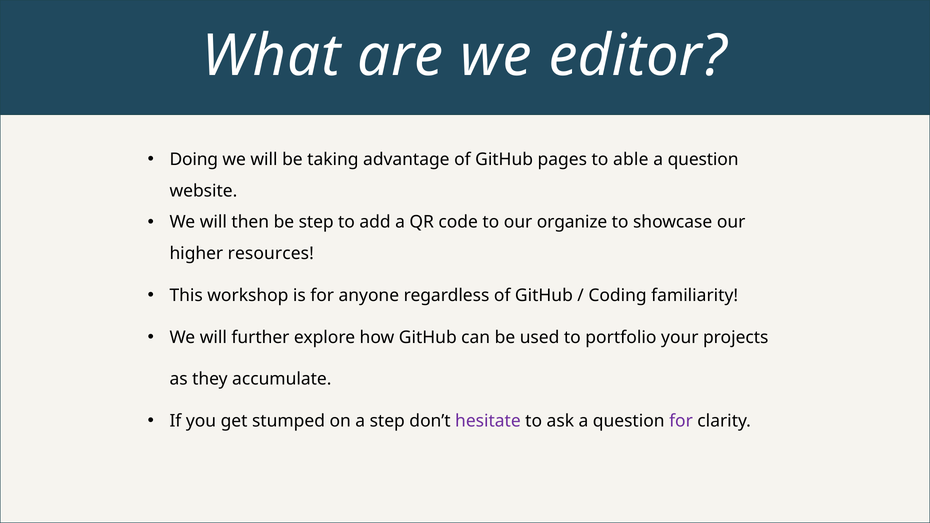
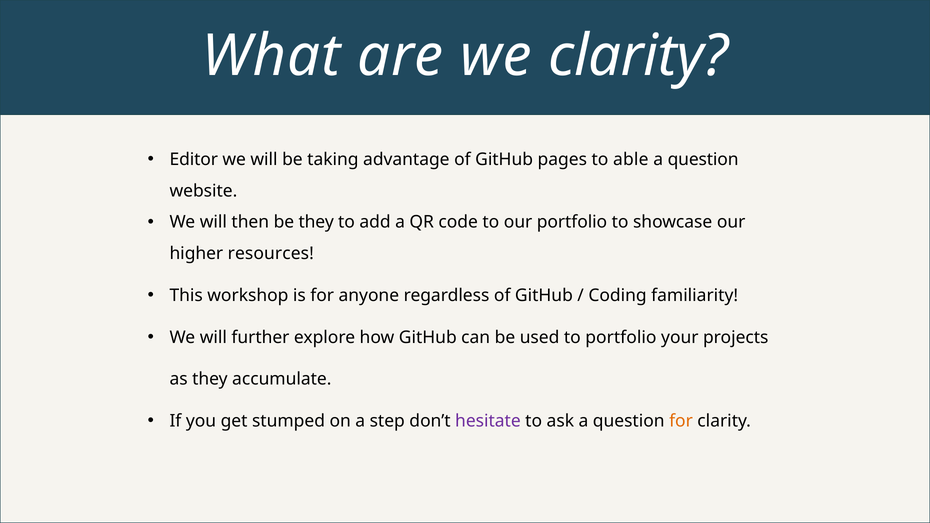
we editor: editor -> clarity (638, 56)
Doing: Doing -> Editor (194, 160)
be step: step -> they (316, 222)
our organize: organize -> portfolio (572, 222)
for colour: purple -> orange (681, 421)
